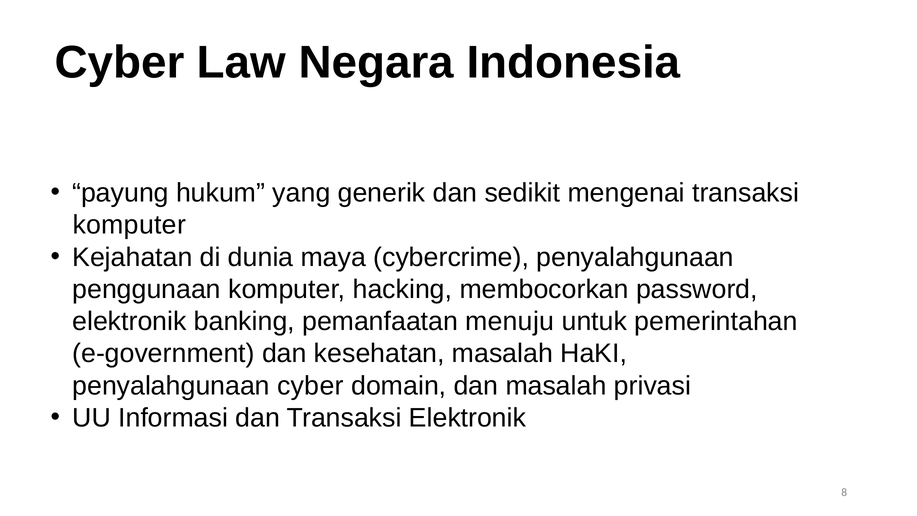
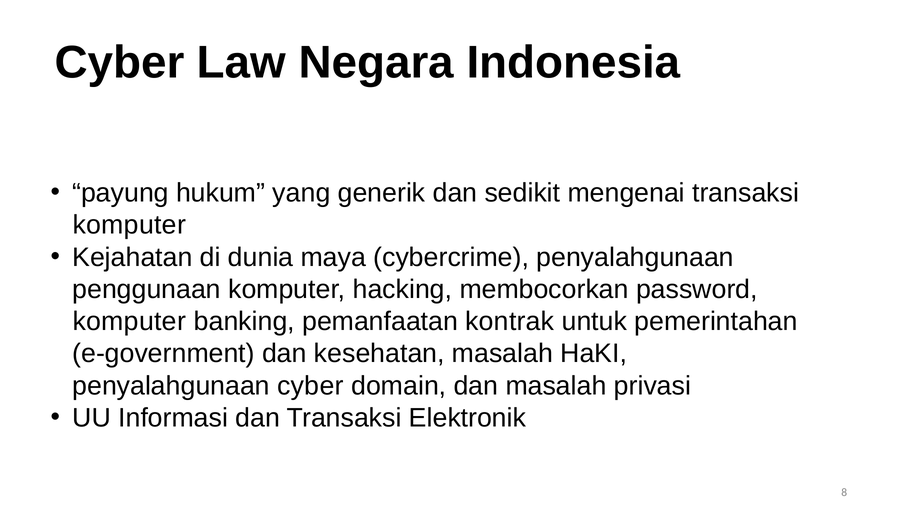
elektronik: elektronik -> komputer (129, 321)
menuju: menuju -> kontrak (510, 321)
